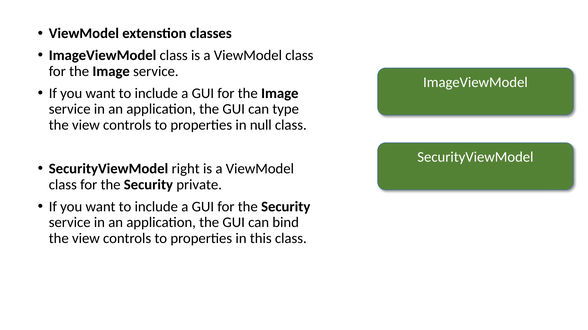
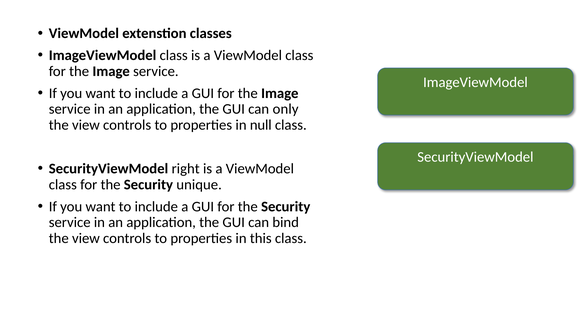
type: type -> only (286, 109)
private: private -> unique (199, 185)
